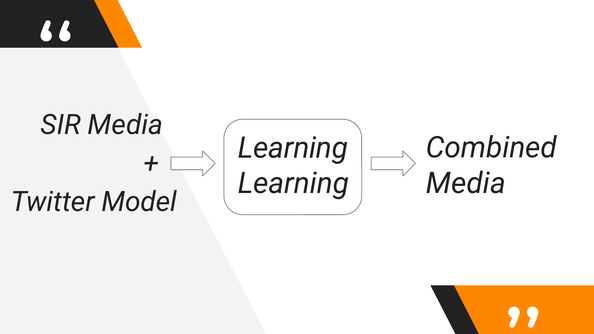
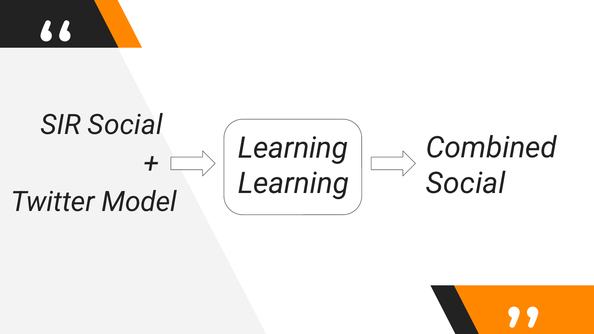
Media: Media -> Social (125, 125)
Media: Media -> Social (466, 183)
